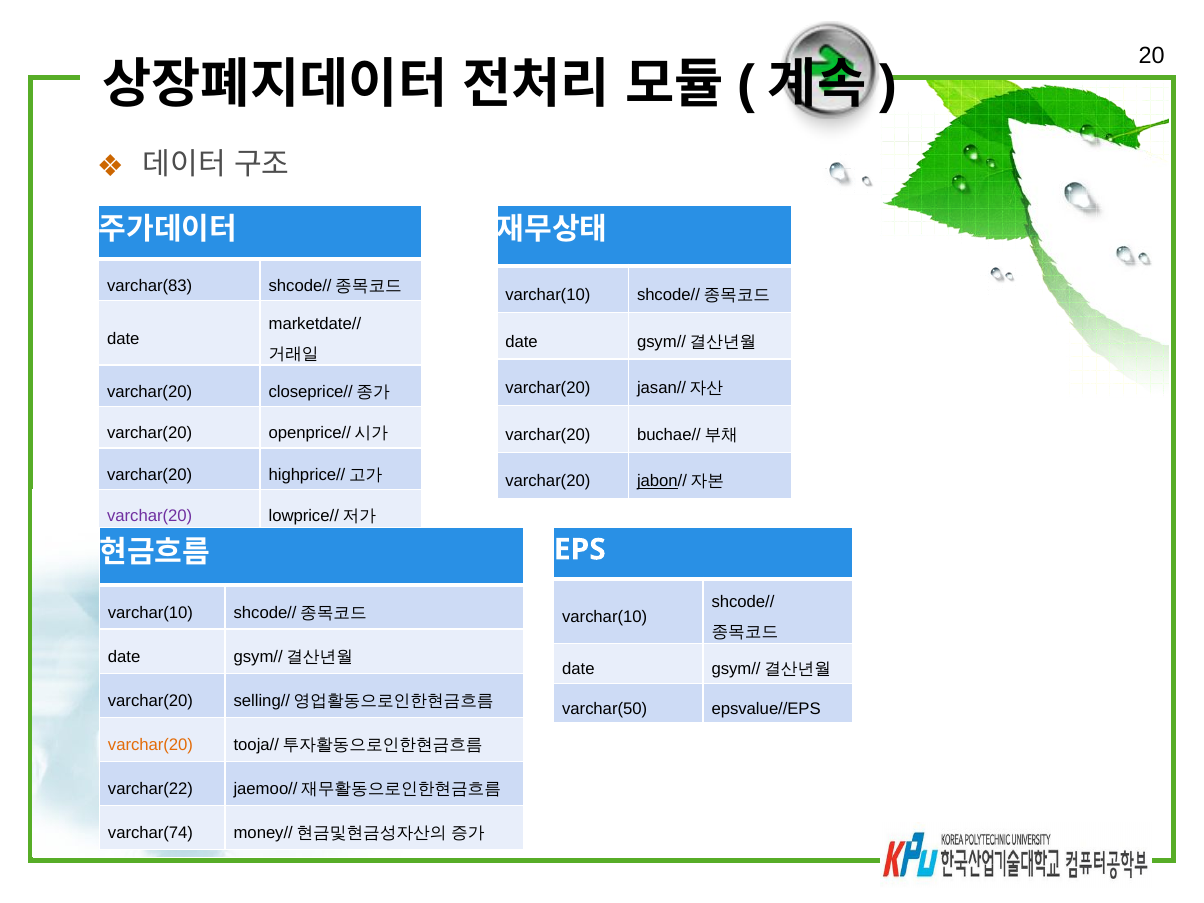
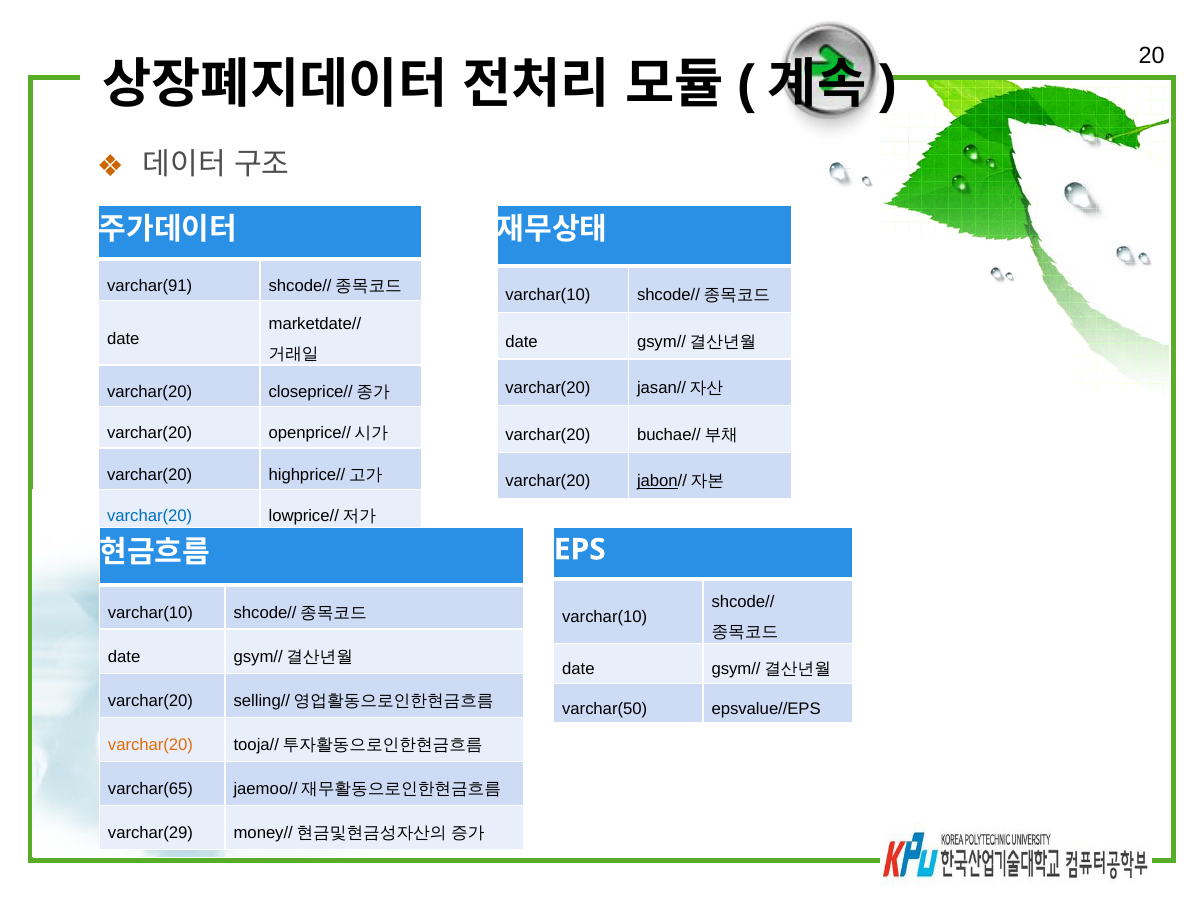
varchar(83: varchar(83 -> varchar(91 (150, 286)
varchar(20 colour: purple -> blue (150, 516)
varchar(22: varchar(22 -> varchar(65 (151, 789)
varchar(74: varchar(74 -> varchar(29 (151, 833)
